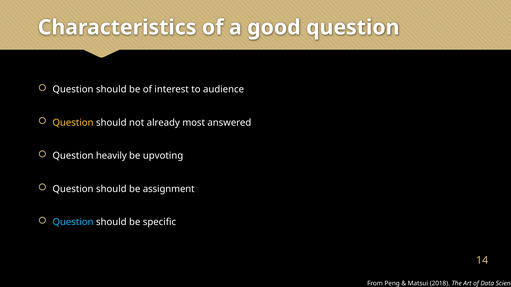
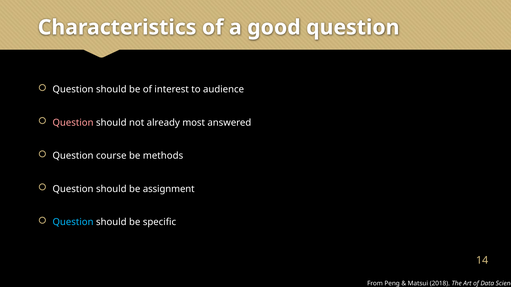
Question colour: yellow -> pink (73, 123)
heavily: heavily -> course (111, 156)
upvoting: upvoting -> methods (163, 156)
